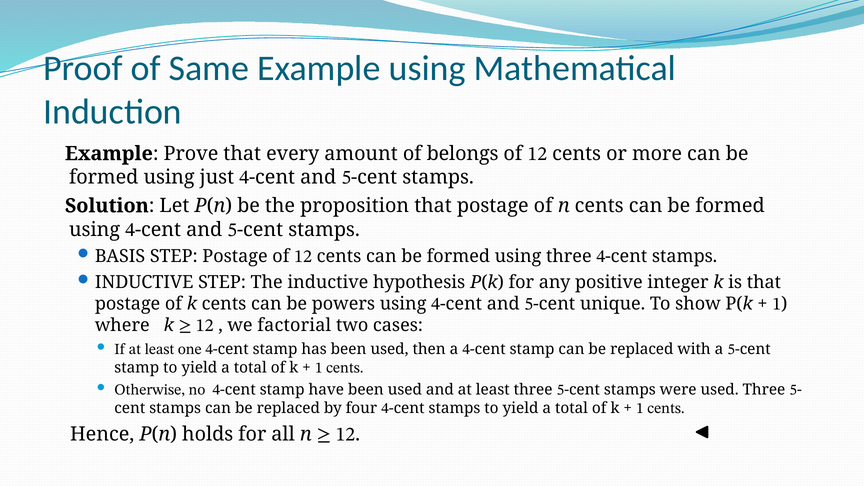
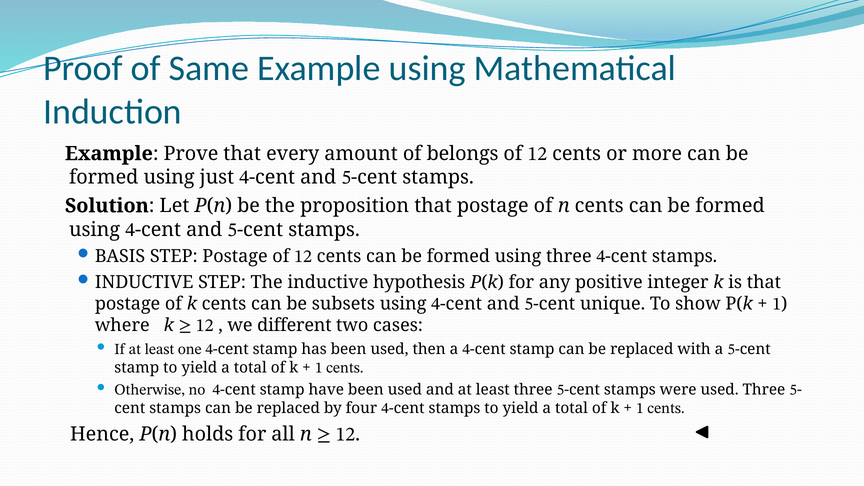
powers: powers -> subsets (343, 304)
factorial: factorial -> different (294, 326)
